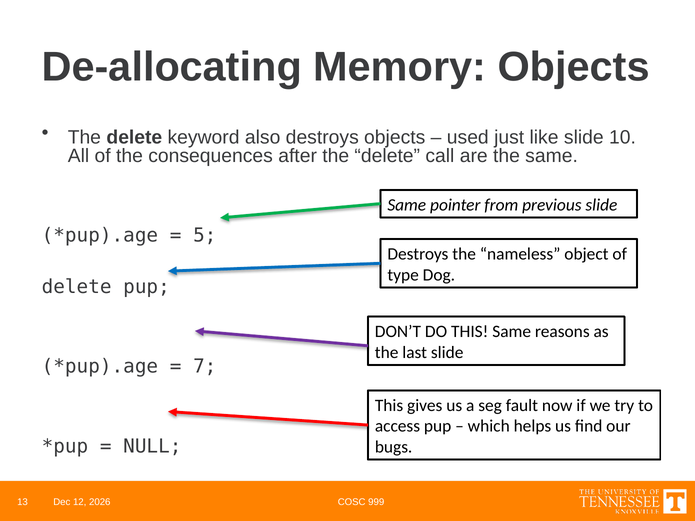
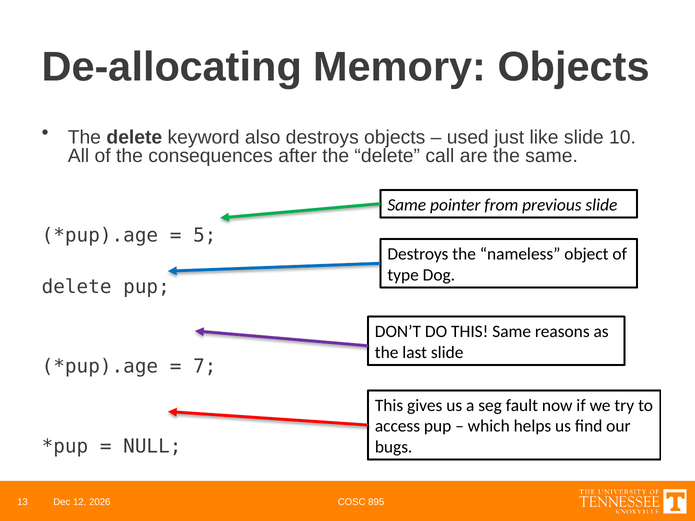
999: 999 -> 895 (376, 502)
